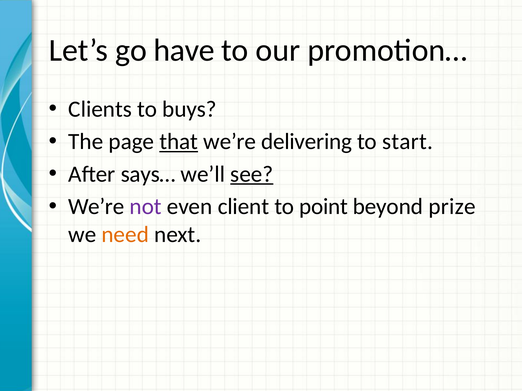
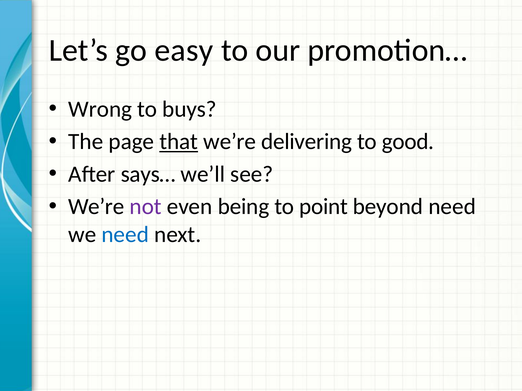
have: have -> easy (184, 50)
Clients: Clients -> Wrong (100, 109)
start: start -> good (408, 142)
see underline: present -> none (252, 174)
client: client -> being (243, 207)
beyond prize: prize -> need (452, 207)
need colour: orange -> blue (125, 235)
